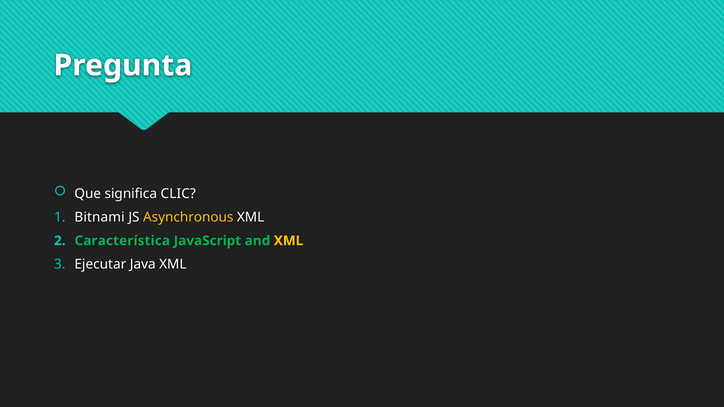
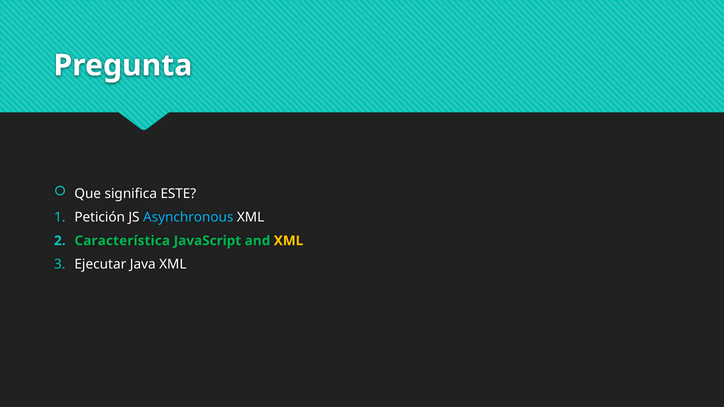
CLIC: CLIC -> ESTE (178, 194)
Bitnami: Bitnami -> Petición (100, 217)
Asynchronous colour: yellow -> light blue (188, 217)
